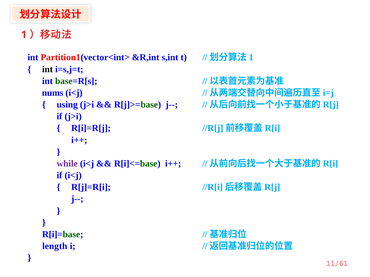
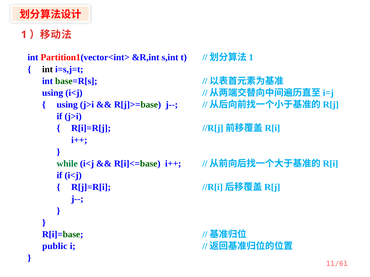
nums: nums -> using (53, 93)
while colour: purple -> green (67, 164)
length: length -> public (55, 247)
